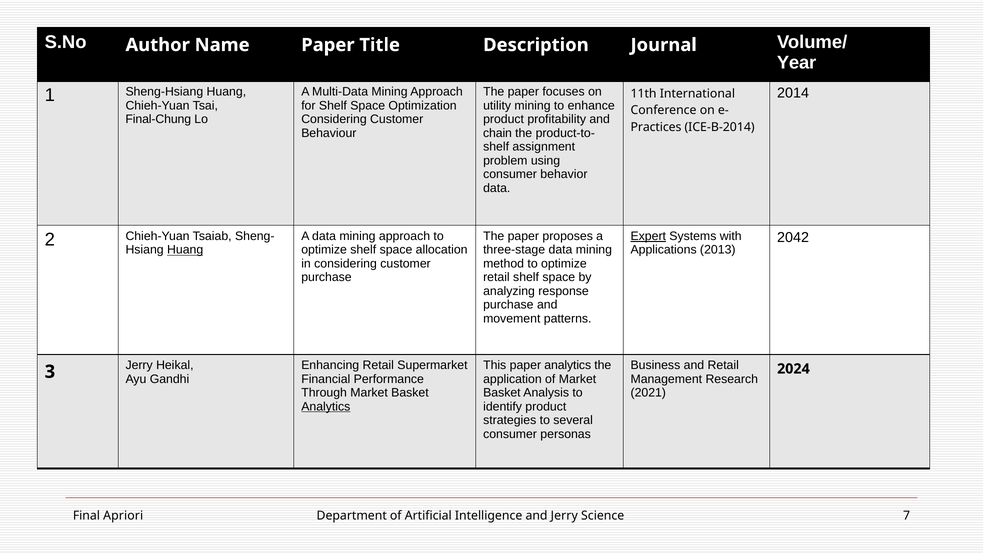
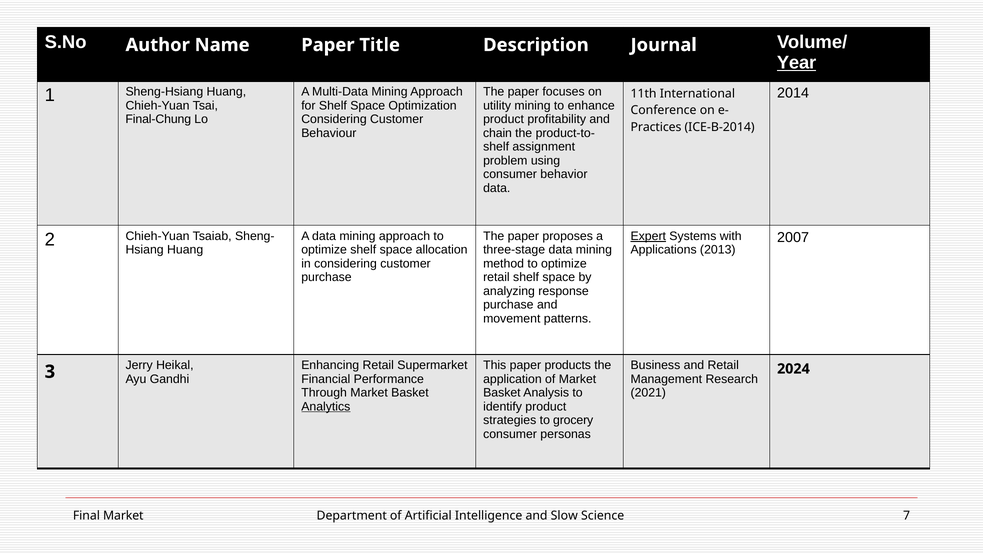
Year underline: none -> present (797, 63)
2042: 2042 -> 2007 (793, 237)
Huang underline: present -> none (185, 250)
paper analytics: analytics -> products (568, 365)
several: several -> grocery (573, 420)
Final Apriori: Apriori -> Market (123, 515)
and Jerry: Jerry -> Slow (564, 515)
